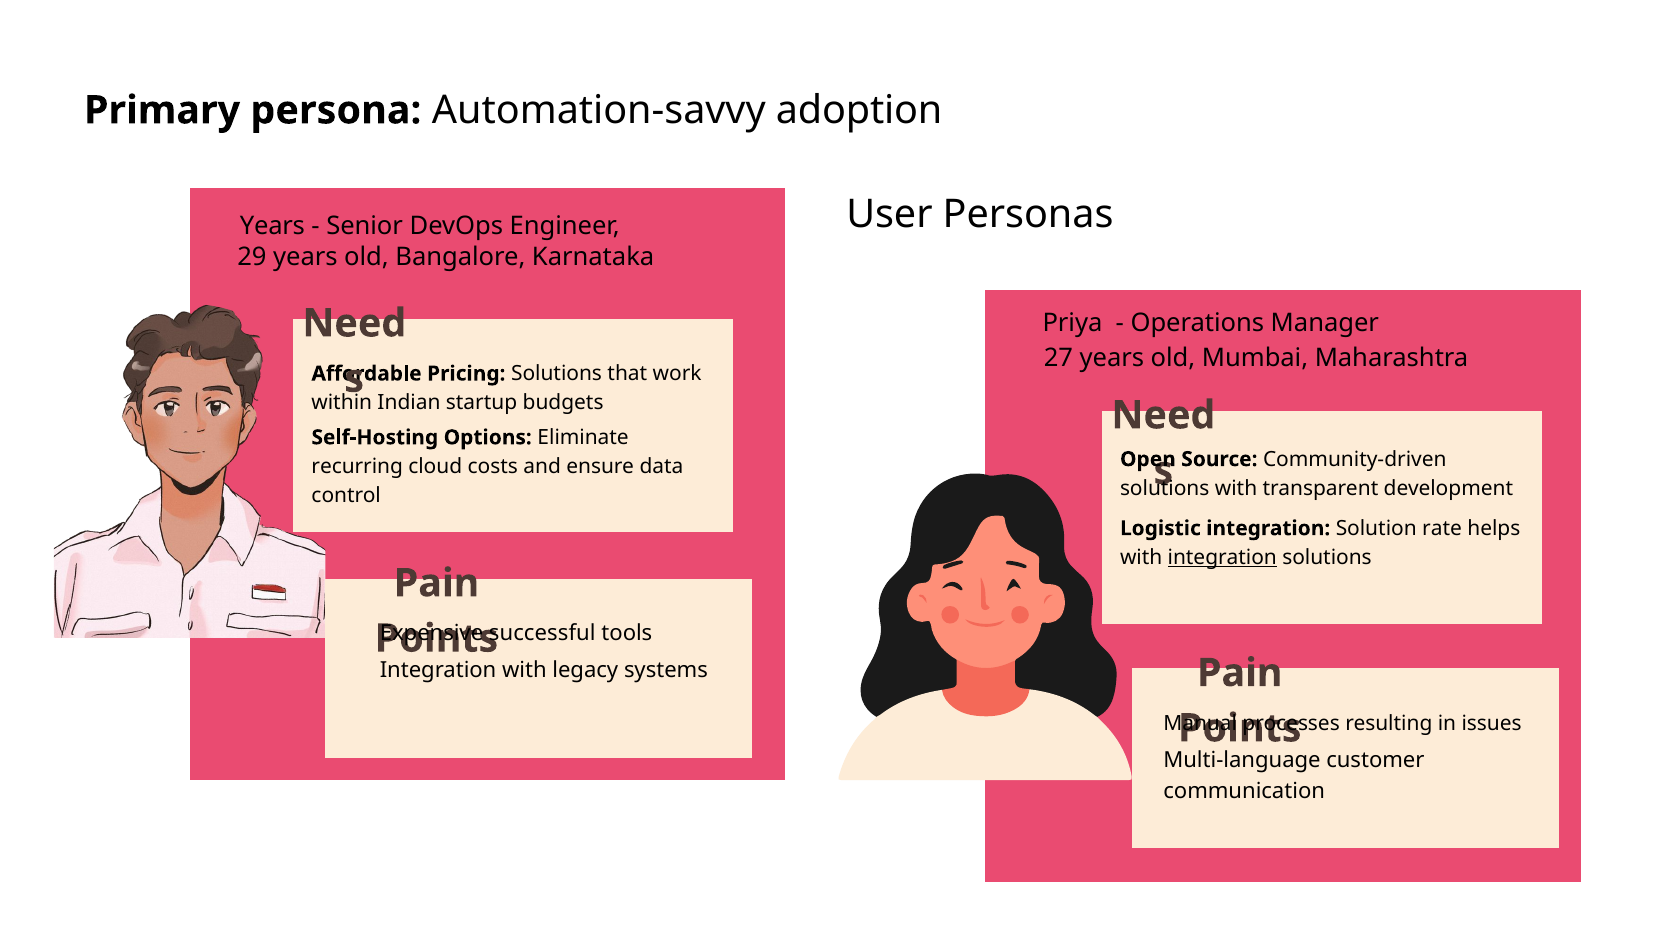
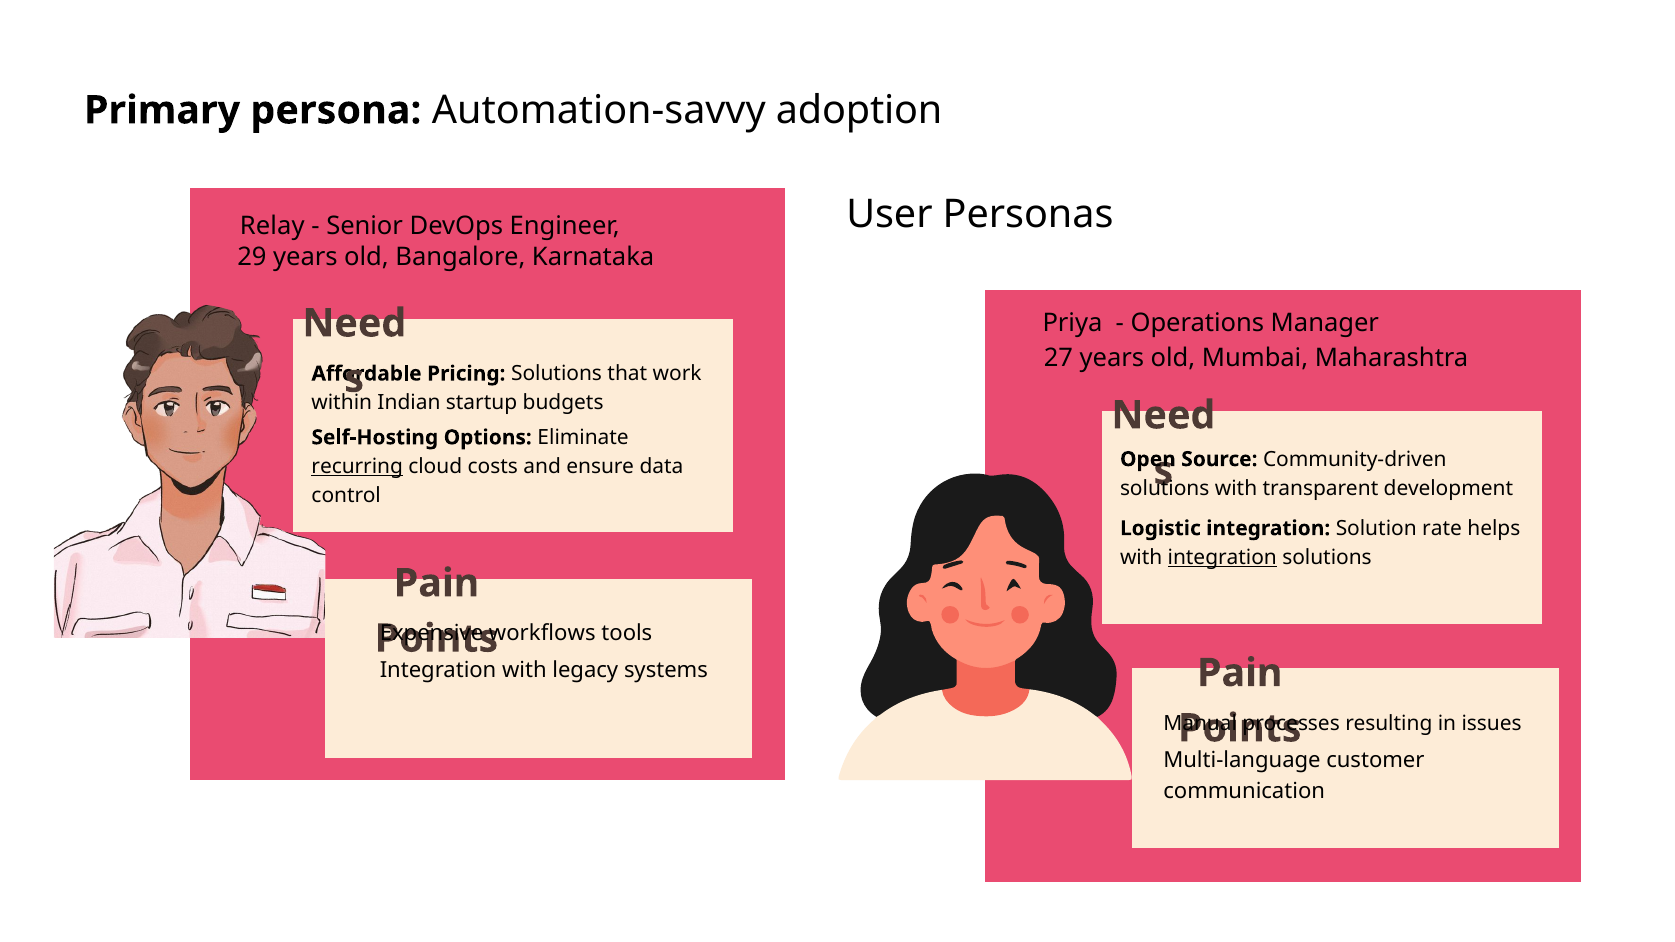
Years: Years -> Relay (272, 226)
recurring underline: none -> present (357, 467)
successful: successful -> workflows (542, 634)
